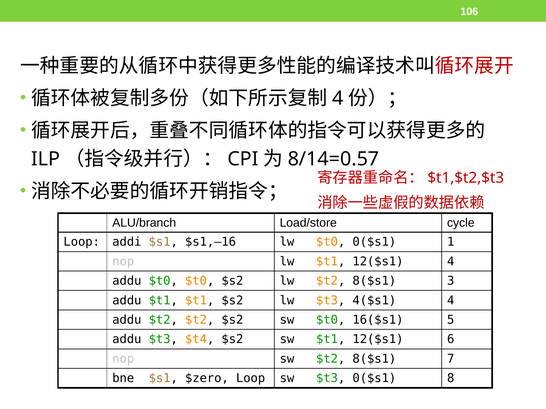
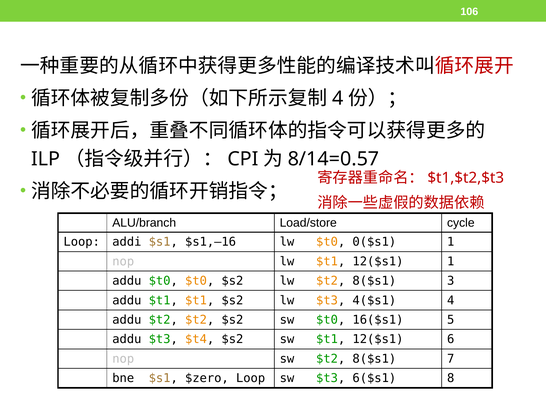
12($s1 4: 4 -> 1 (451, 262)
$t3 0($s1: 0($s1 -> 6($s1 (374, 379)
